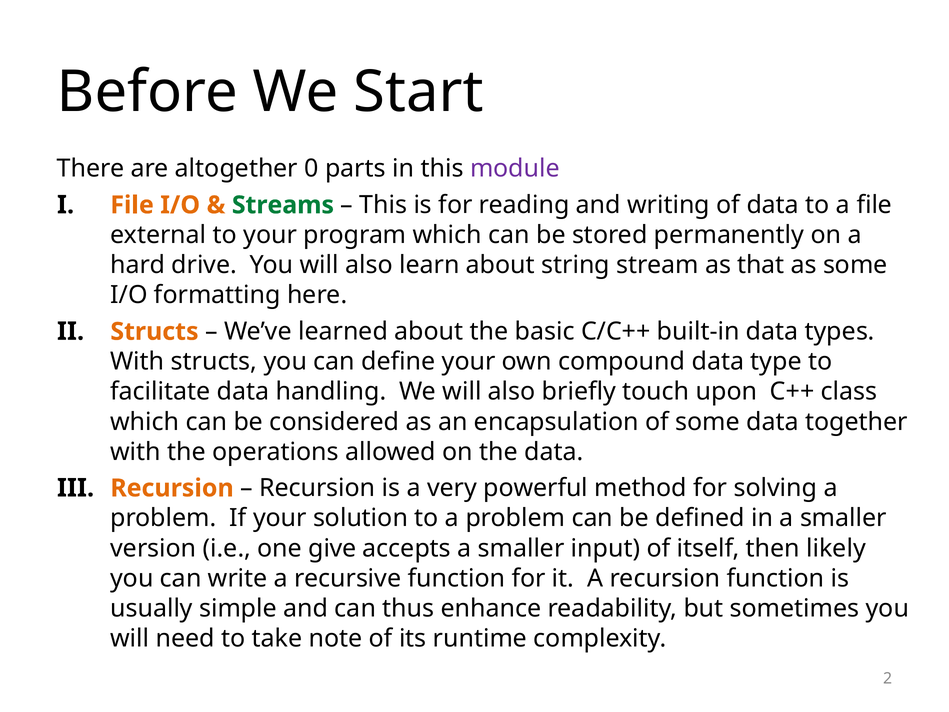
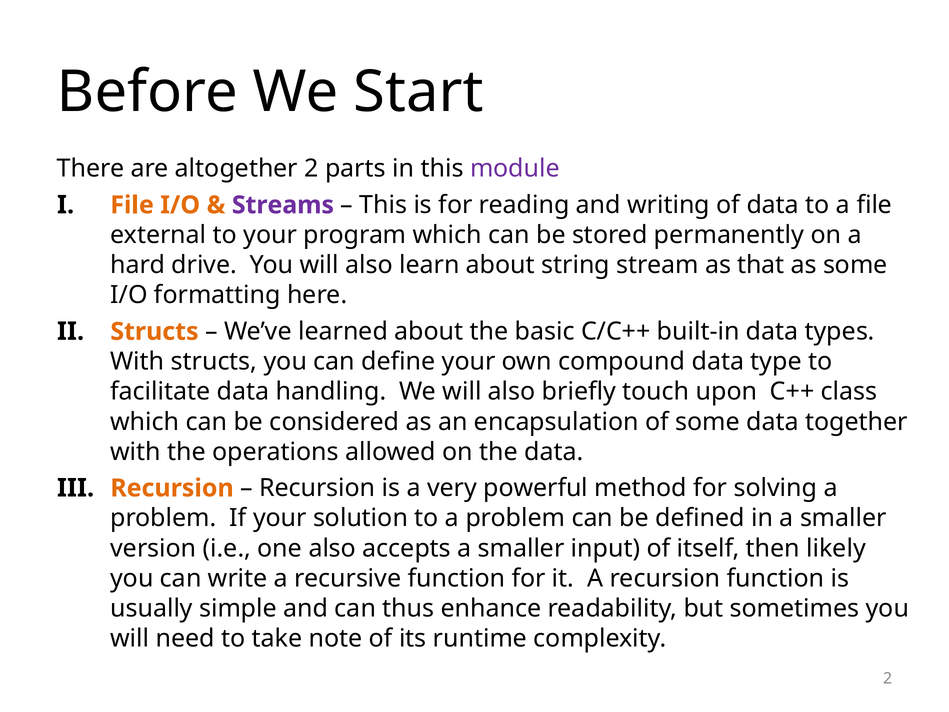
altogether 0: 0 -> 2 (311, 169)
Streams colour: green -> purple (283, 205)
one give: give -> also (332, 548)
